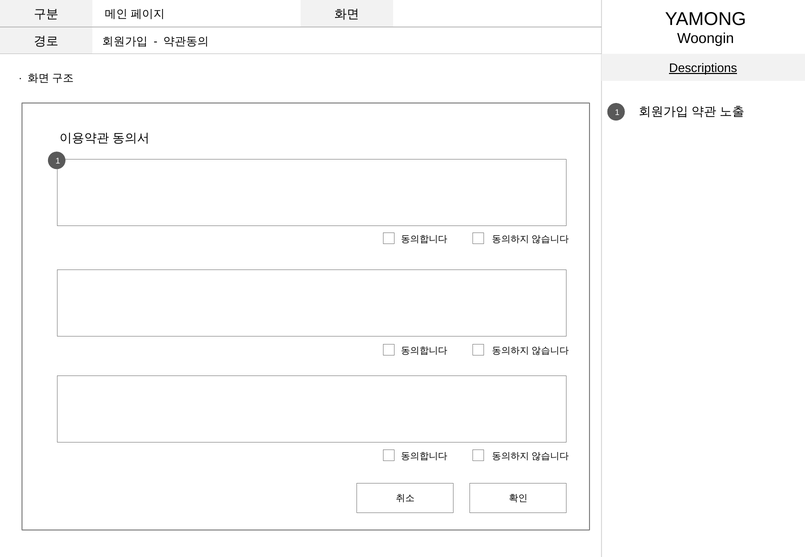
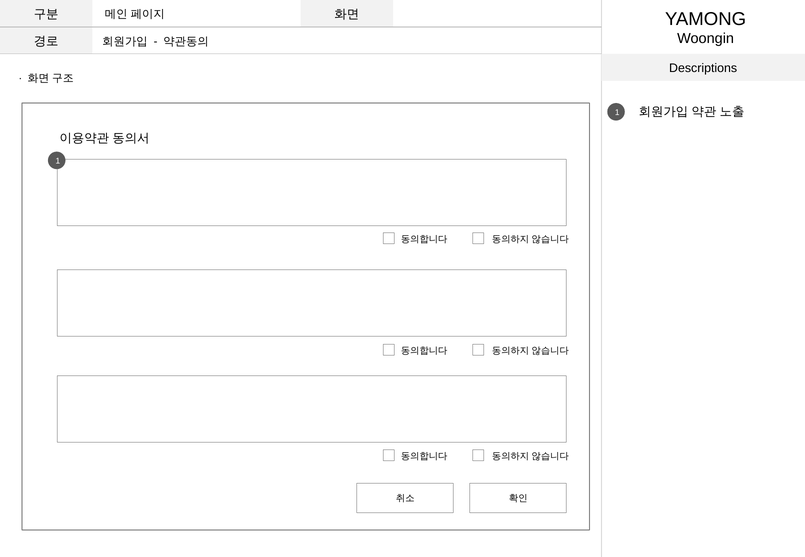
Descriptions underline: present -> none (703, 68)
